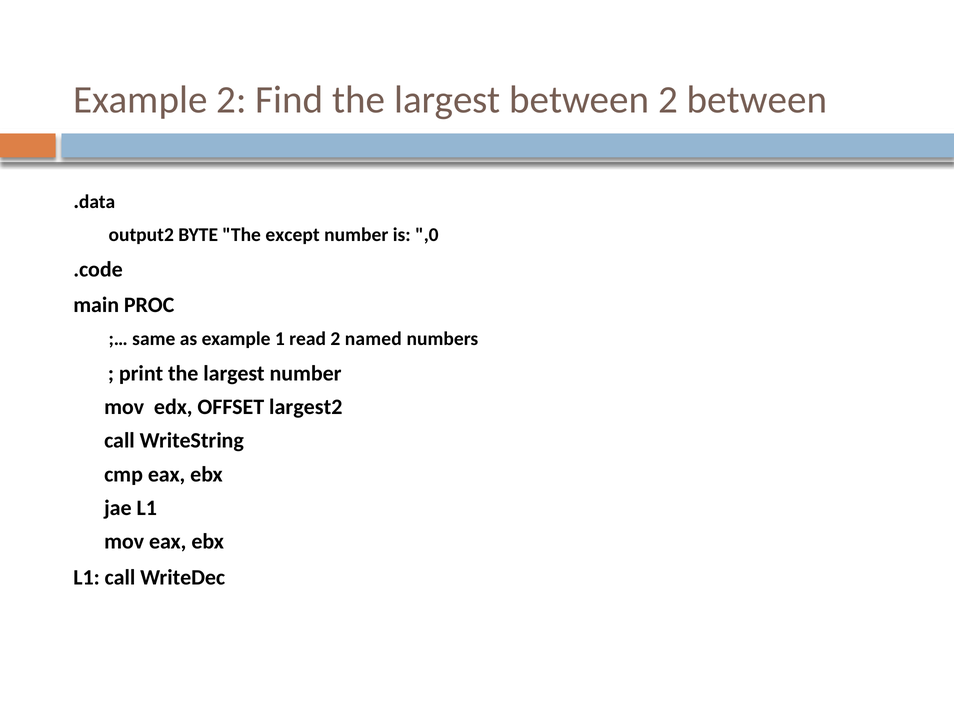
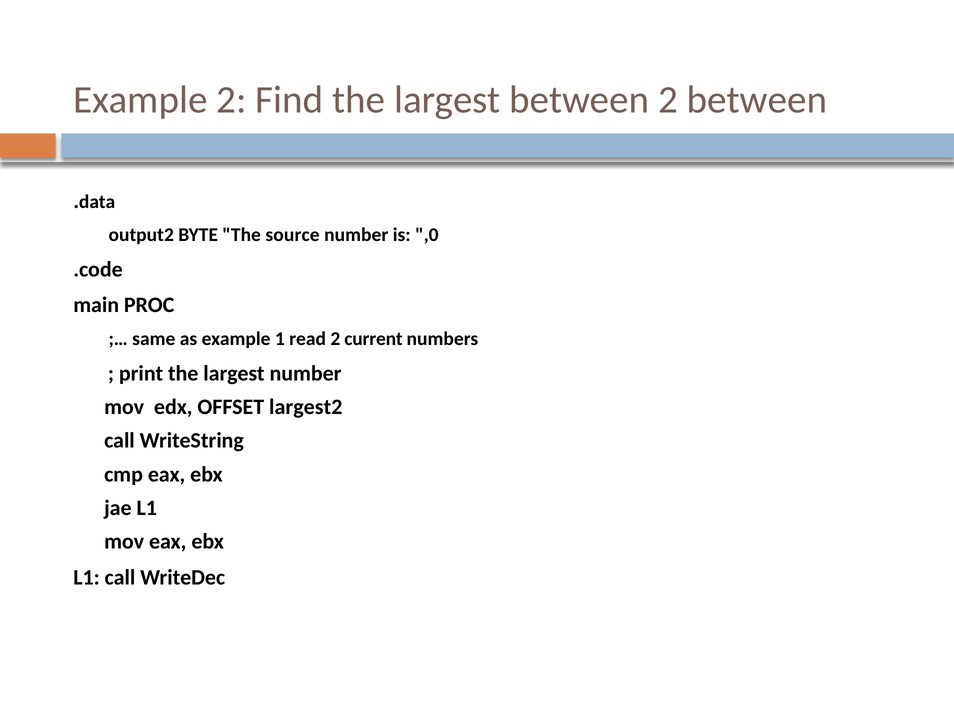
except: except -> source (293, 235)
named: named -> current (373, 339)
